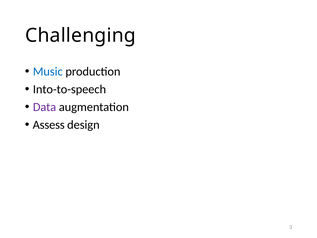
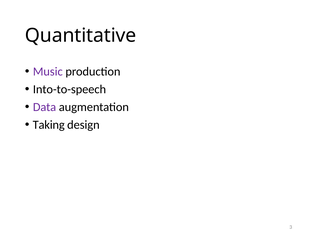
Challenging: Challenging -> Quantitative (81, 36)
Music colour: blue -> purple (48, 71)
Assess: Assess -> Taking (49, 125)
